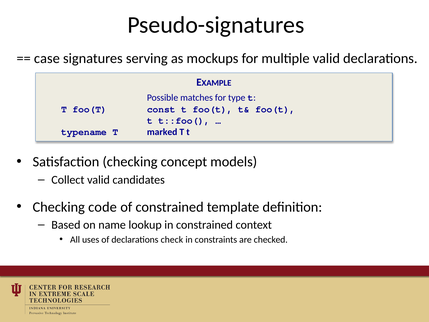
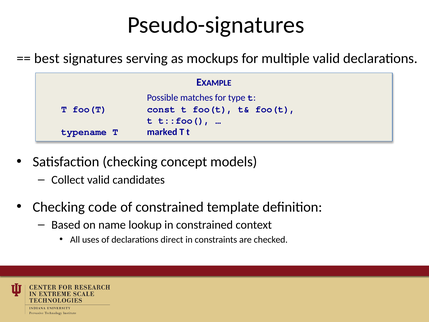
case: case -> best (47, 58)
check: check -> direct (172, 239)
